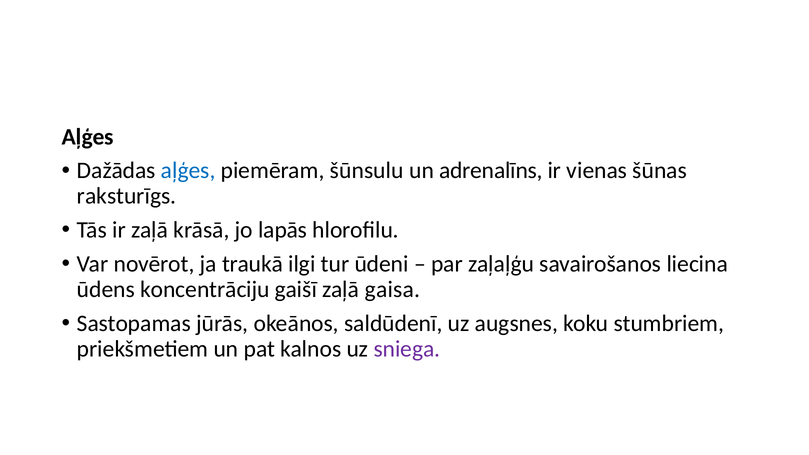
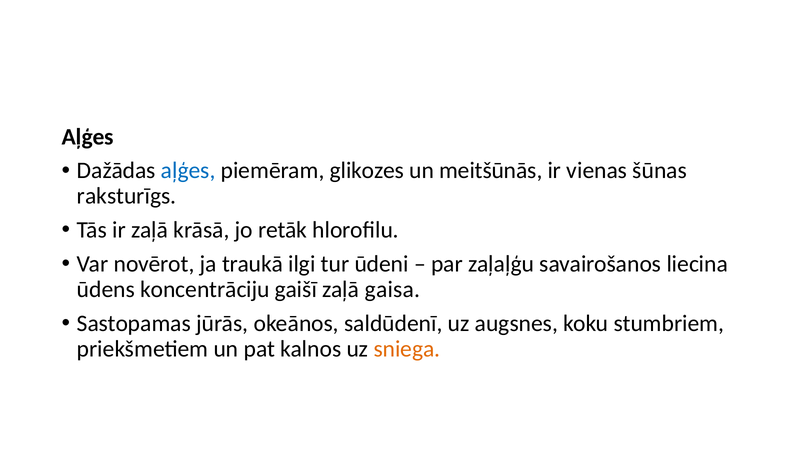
šūnsulu: šūnsulu -> glikozes (367, 171)
adrenalīns: adrenalīns -> meitšūnās (491, 171)
lapās: lapās -> retāk (283, 230)
sniega colour: purple -> orange (407, 349)
